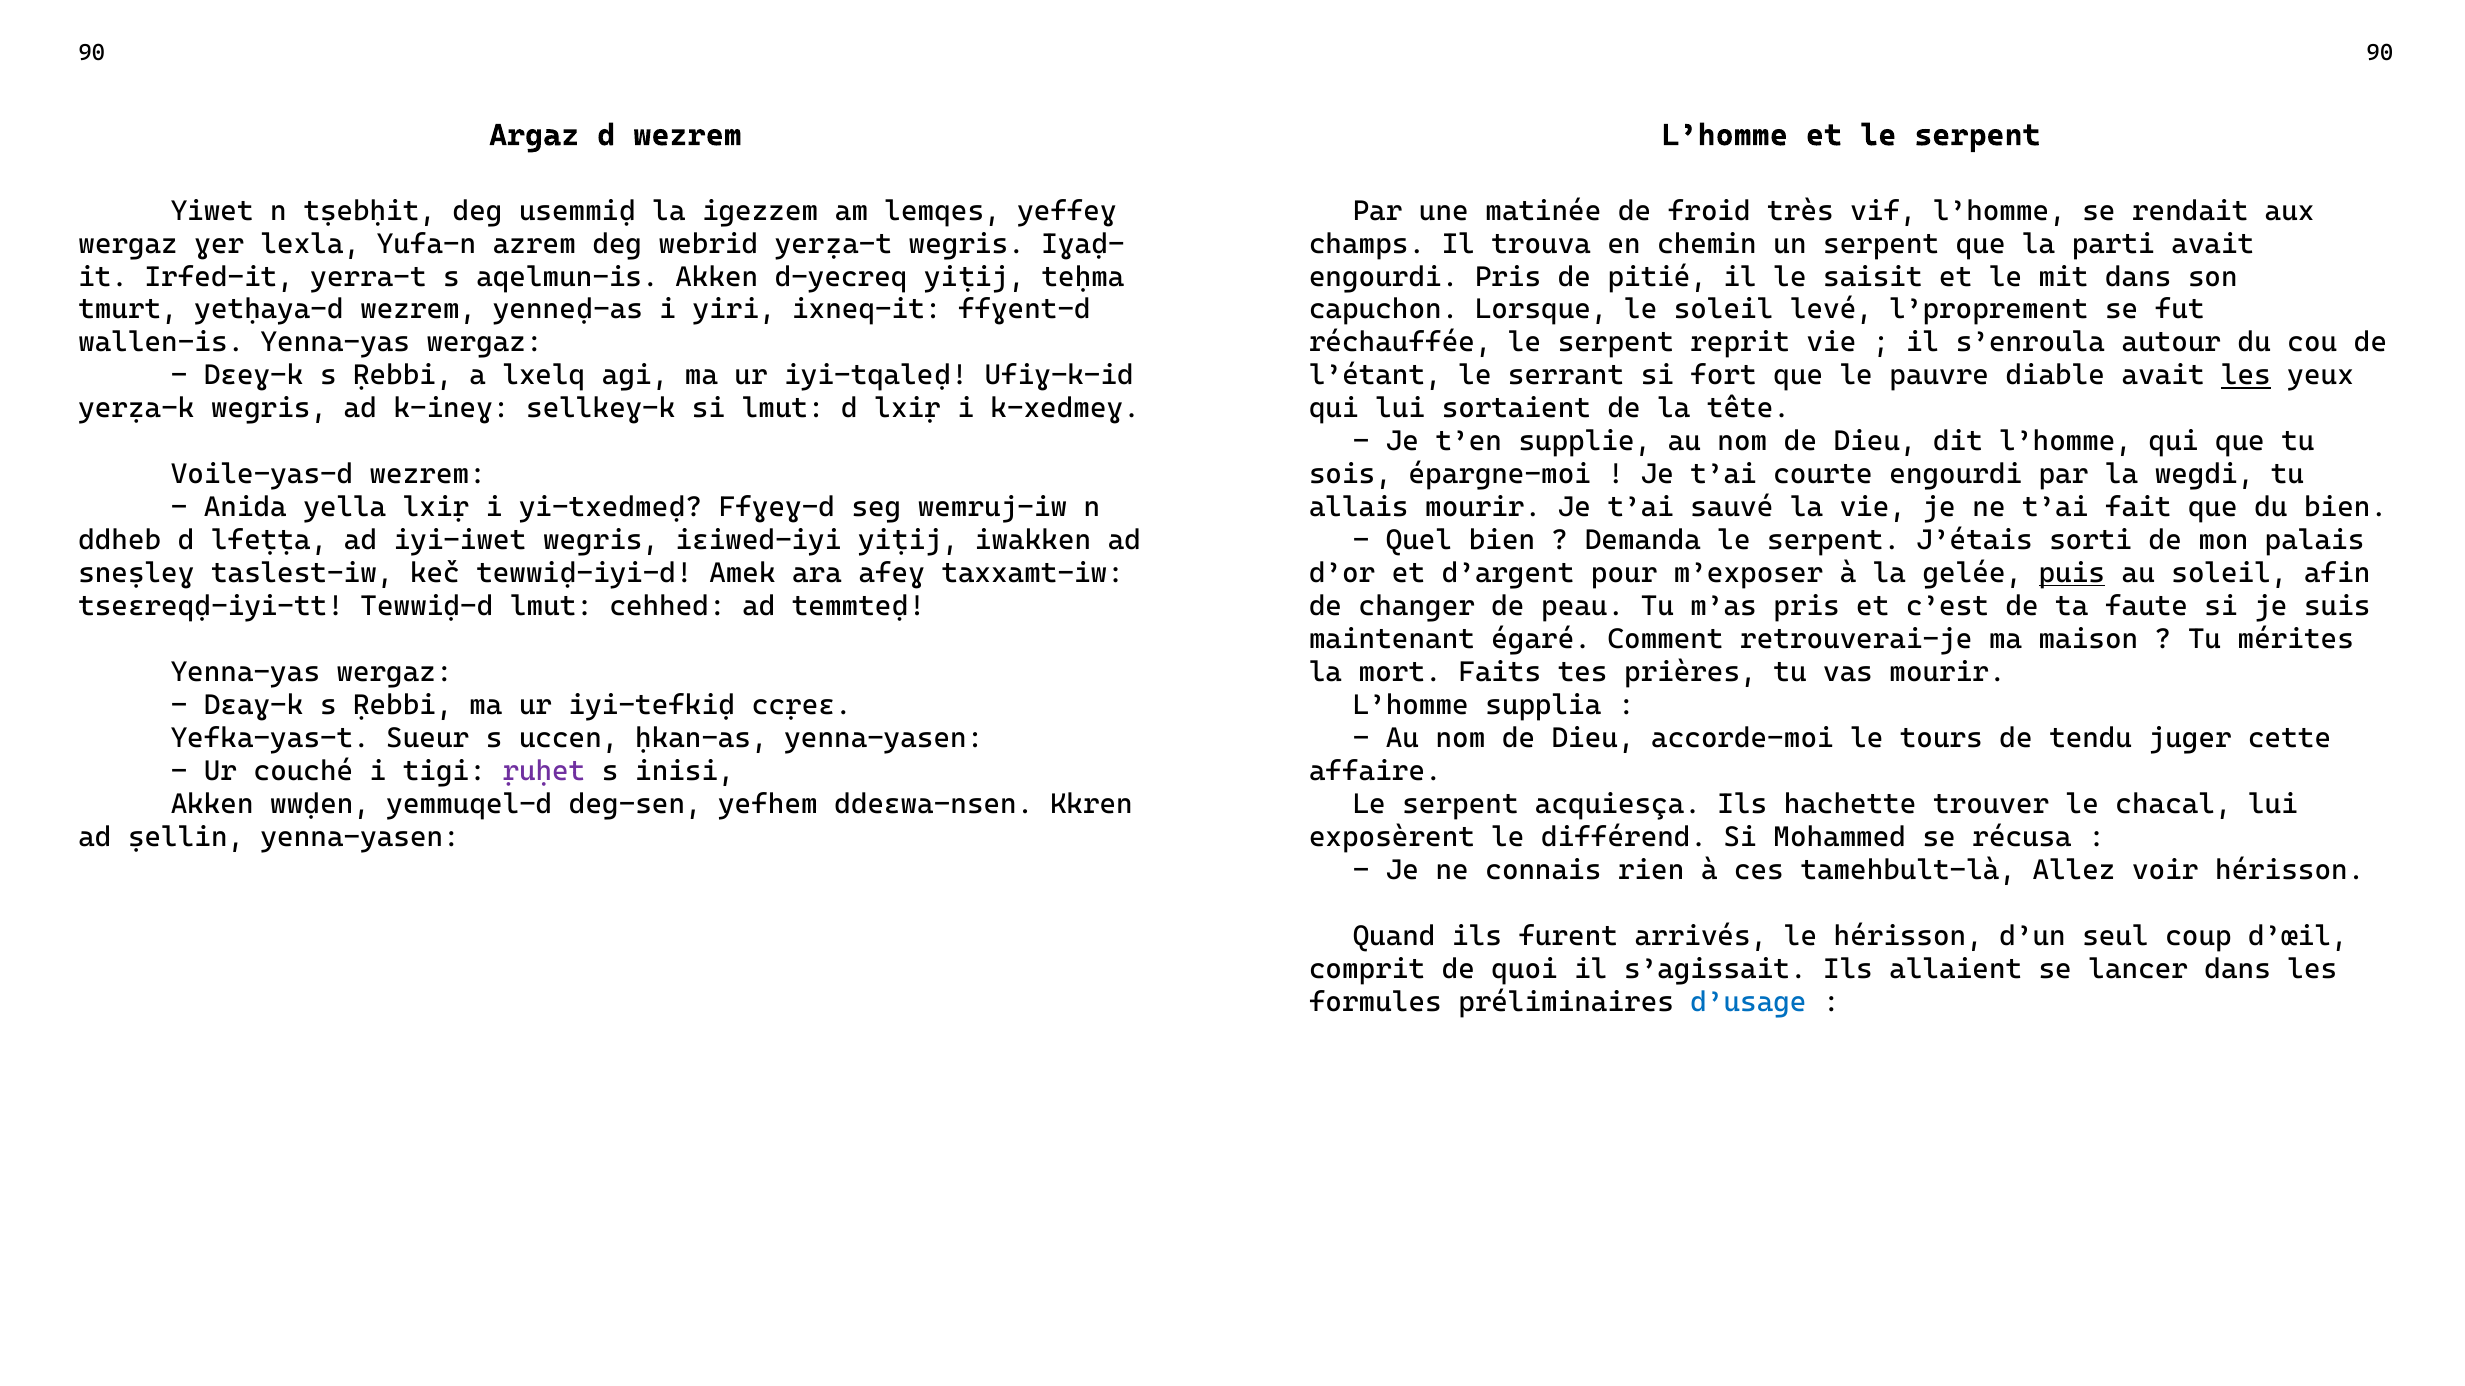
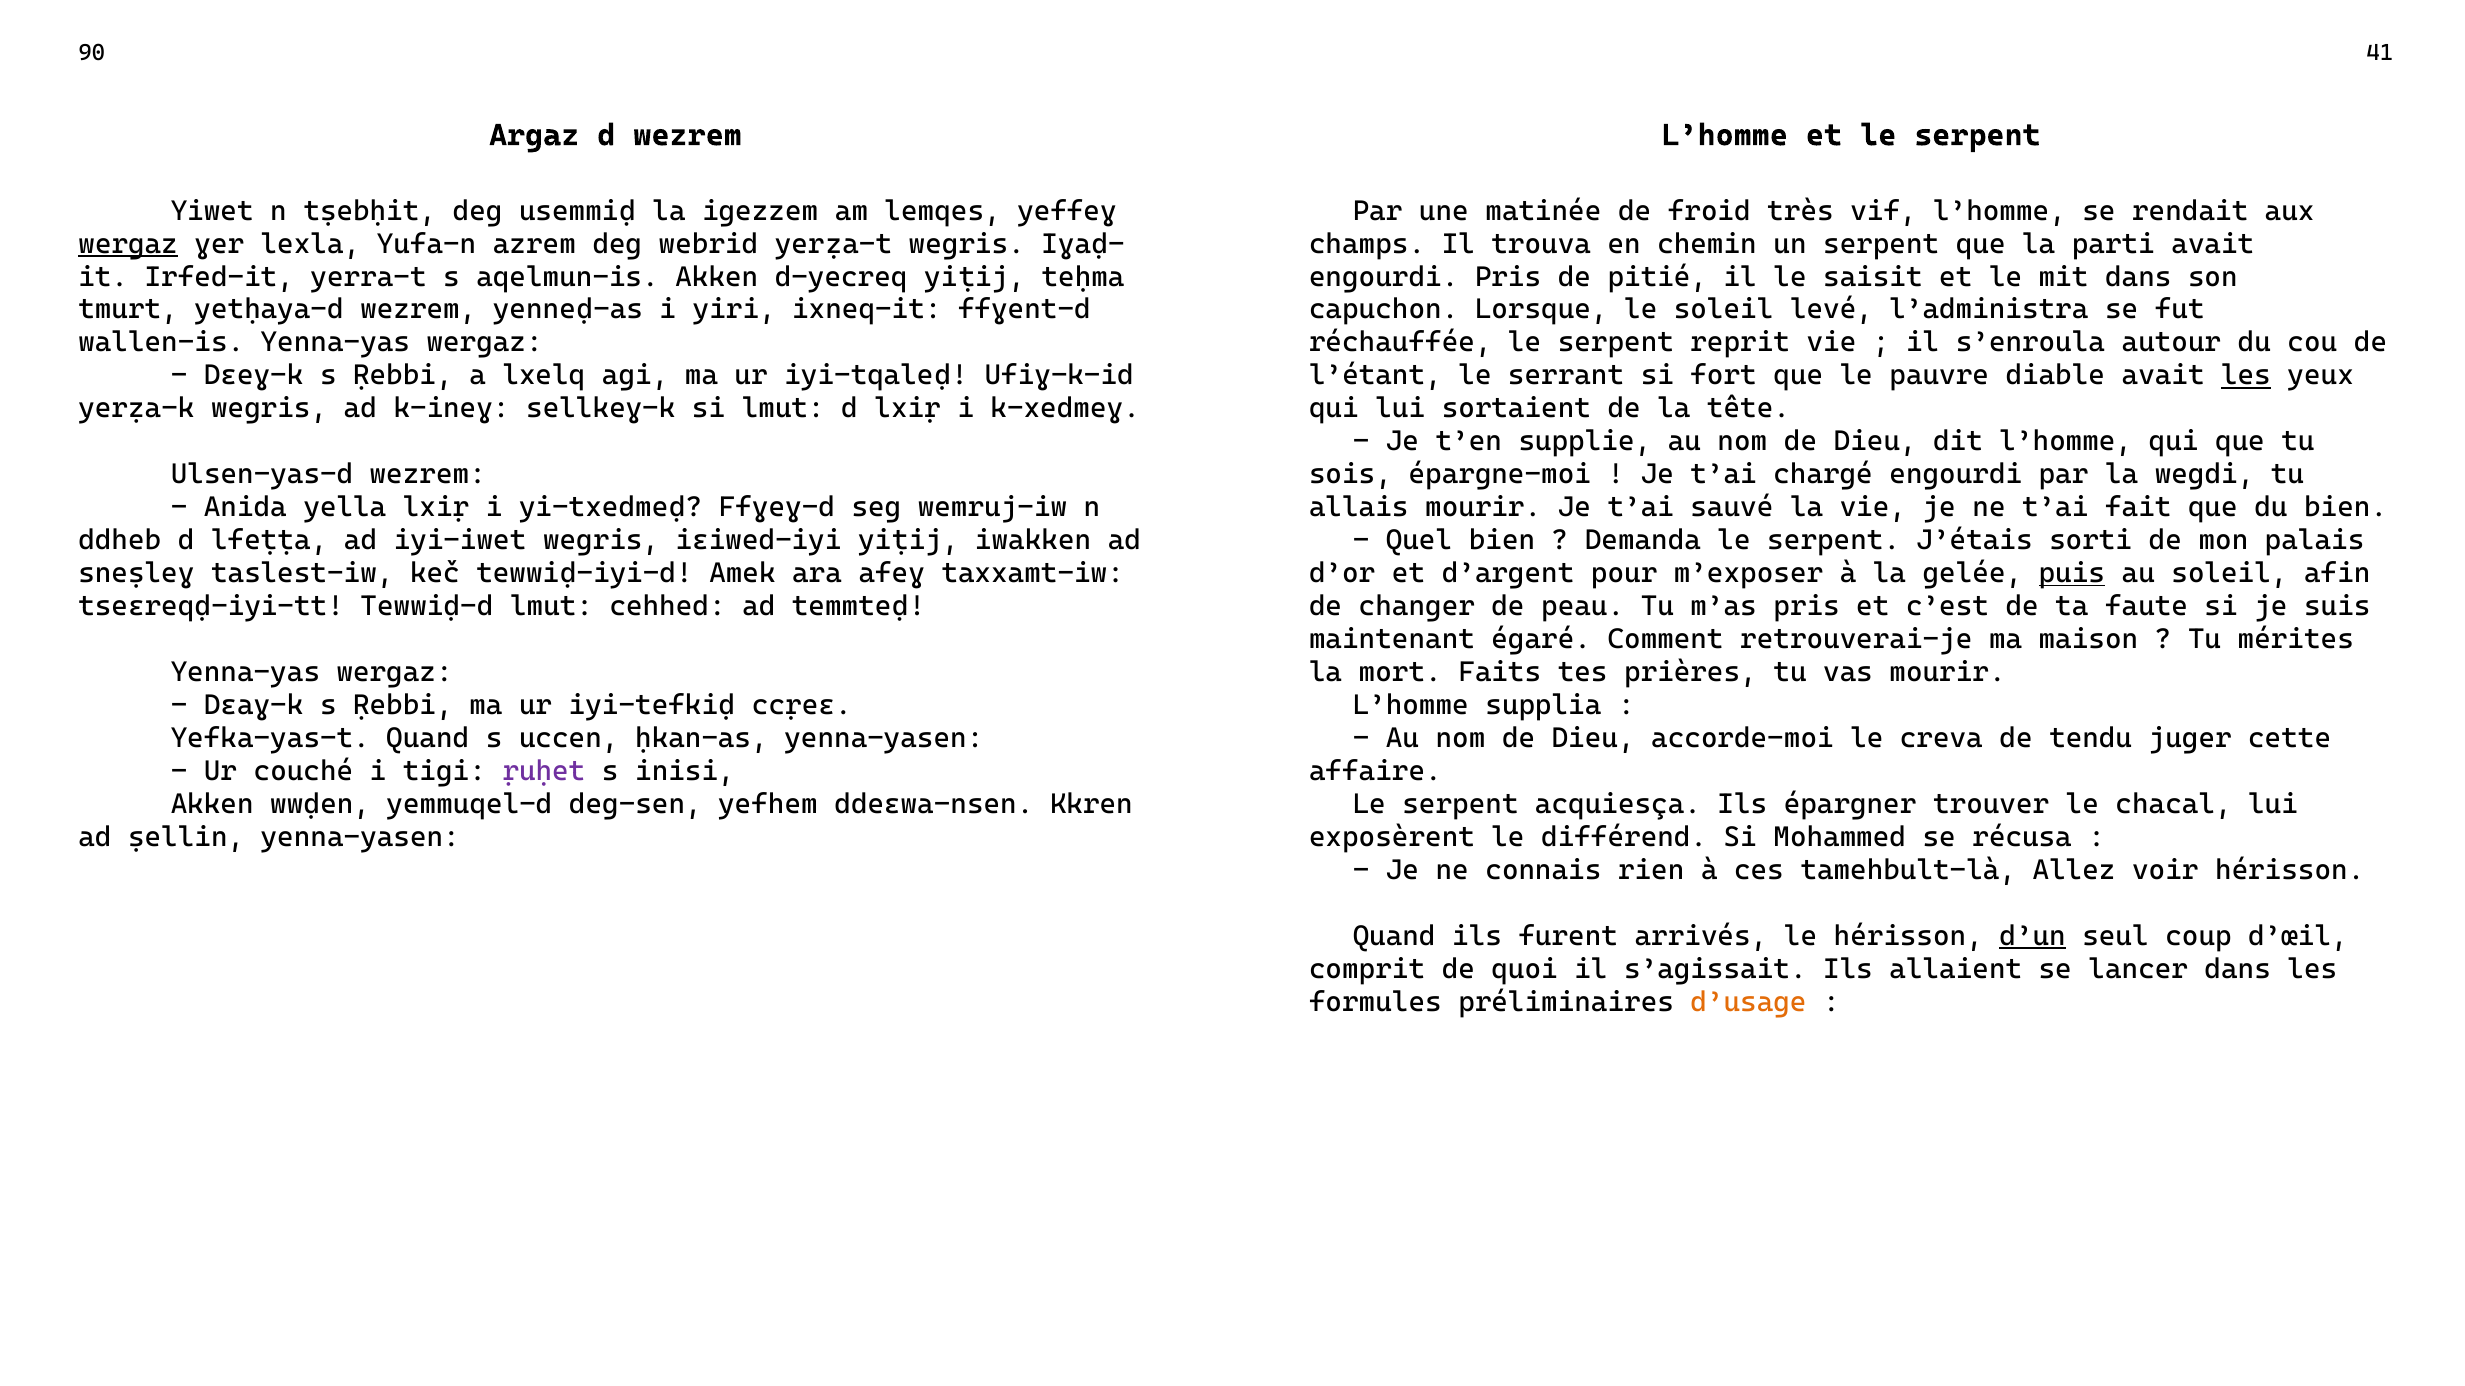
90 90: 90 -> 41 (2380, 53)
wergaz underline: none -> present (128, 244)
l’proprement: l’proprement -> l’administra (1989, 310)
Voile-yas-d: Voile-yas-d -> Ulsen-yas-d (262, 475)
courte: courte -> chargé (1823, 475)
Yefka-yas-t Sueur: Sueur -> Quand (428, 738)
tours: tours -> creva (1941, 738)
hachette: hachette -> épargner (1850, 804)
d’un underline: none -> present (2033, 936)
d’usage colour: blue -> orange (1748, 1002)
